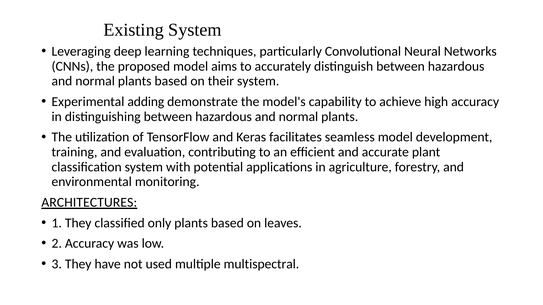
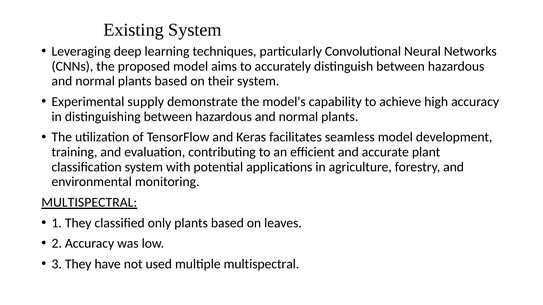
adding: adding -> supply (146, 102)
ARCHITECTURES: ARCHITECTURES -> MULTISPECTRAL (89, 203)
